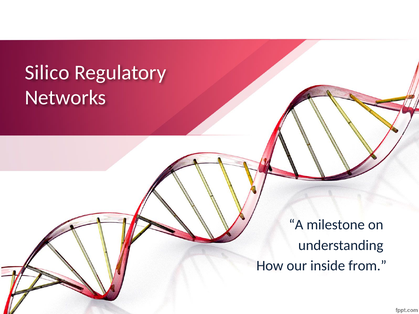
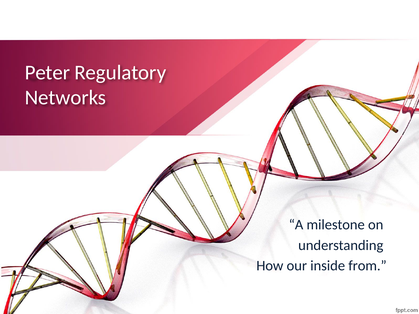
Silico: Silico -> Peter (47, 73)
